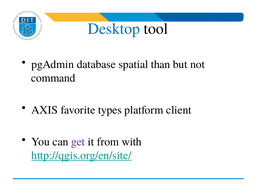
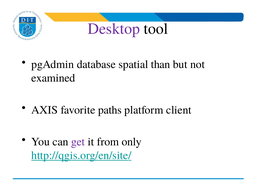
Desktop colour: blue -> purple (114, 29)
command: command -> examined (53, 78)
types: types -> paths (110, 110)
with: with -> only (132, 142)
